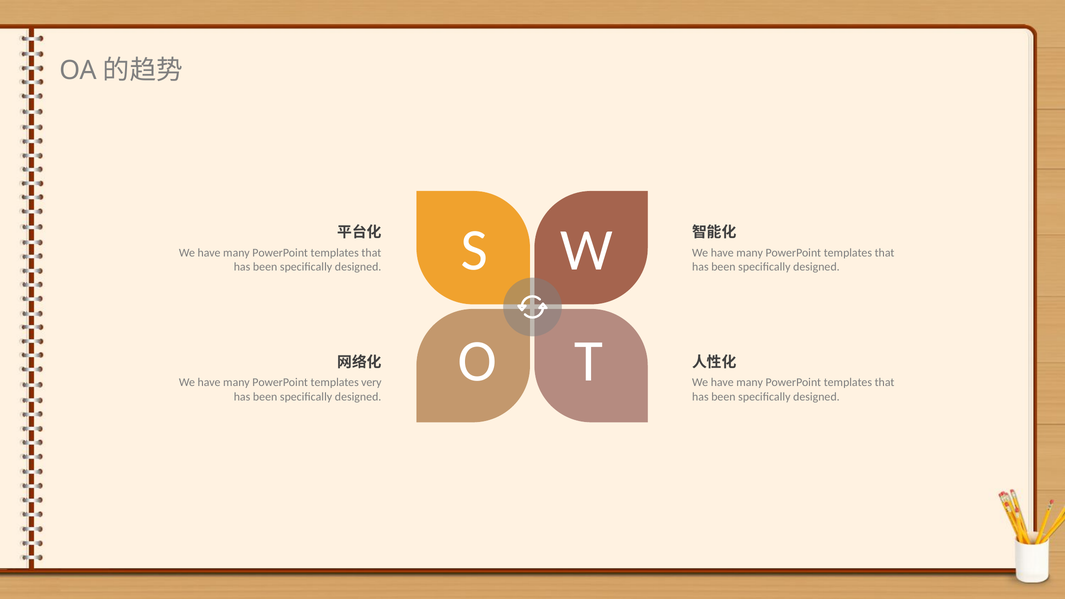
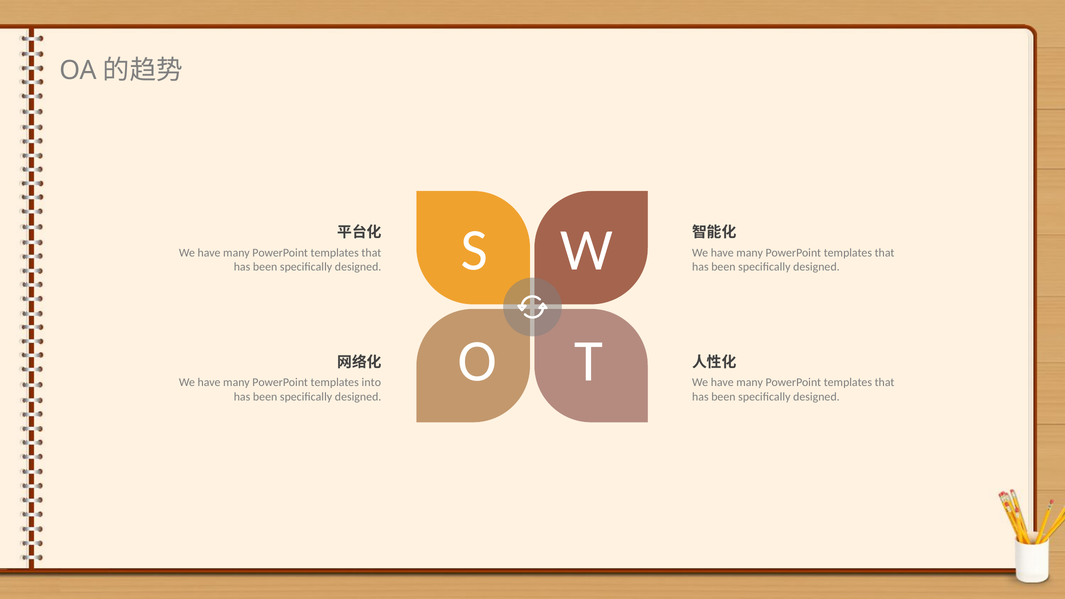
very: very -> into (371, 383)
